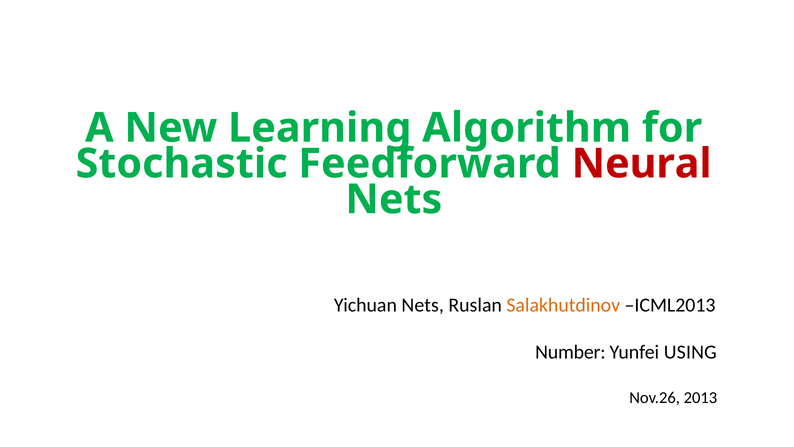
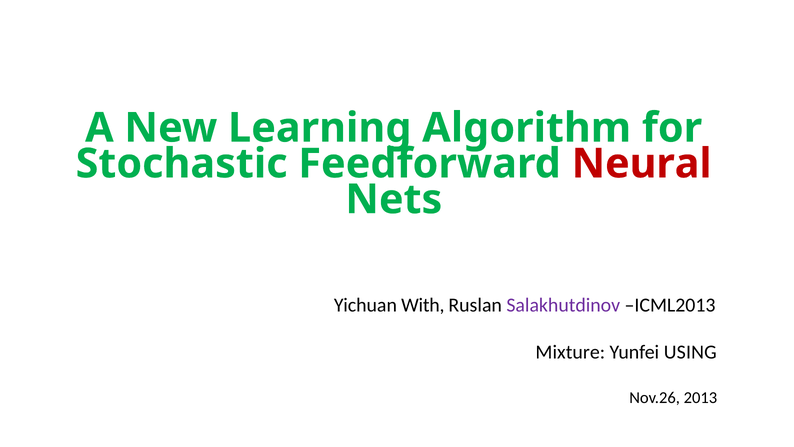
Yichuan Nets: Nets -> With (423, 305)
Salakhutdinov colour: orange -> purple (563, 305)
Number: Number -> Mixture (570, 352)
